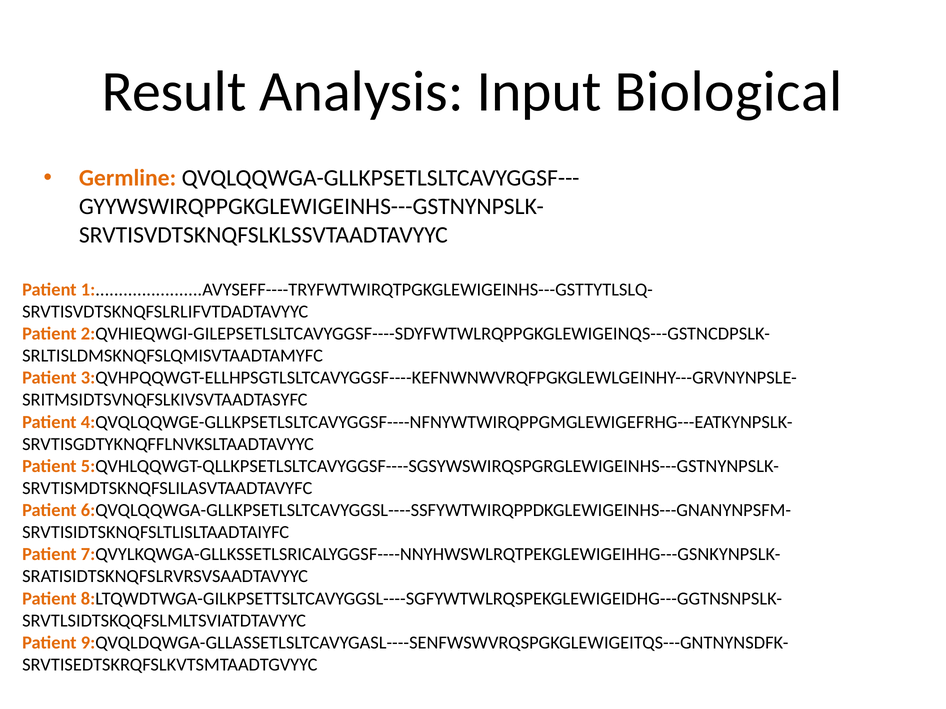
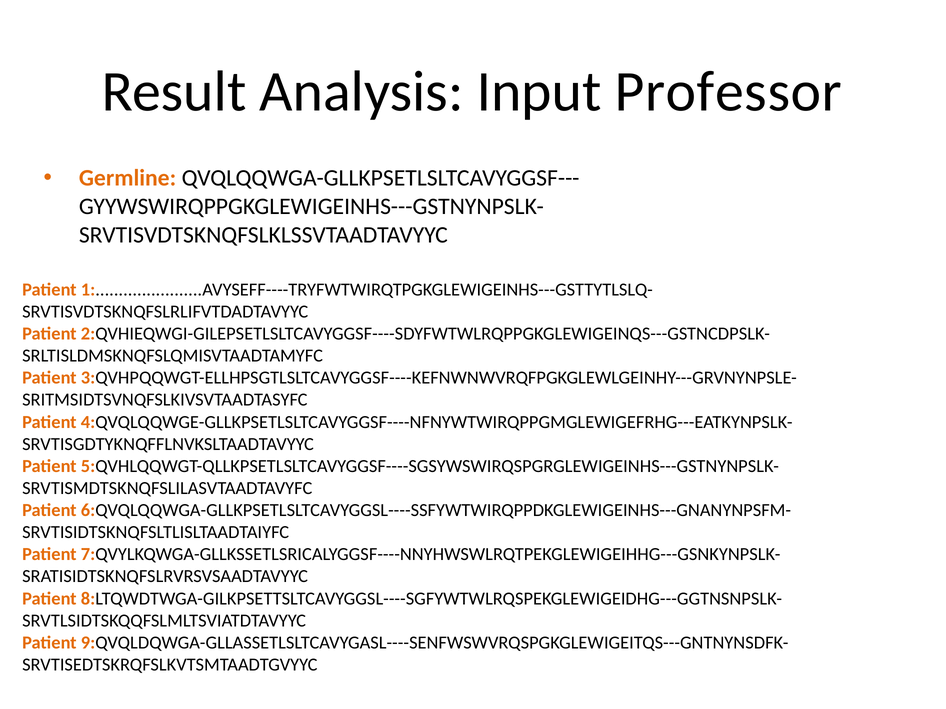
Biological: Biological -> Professor (728, 92)
